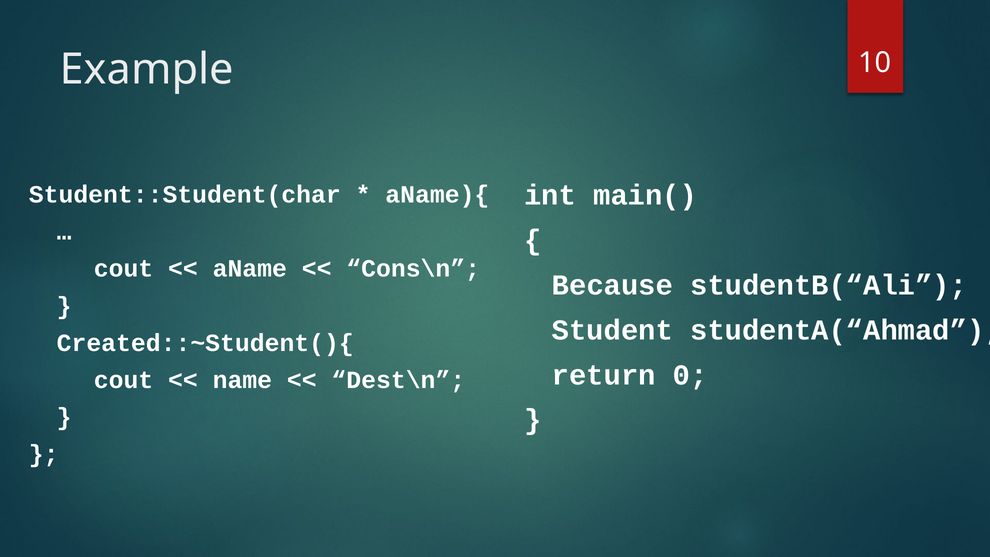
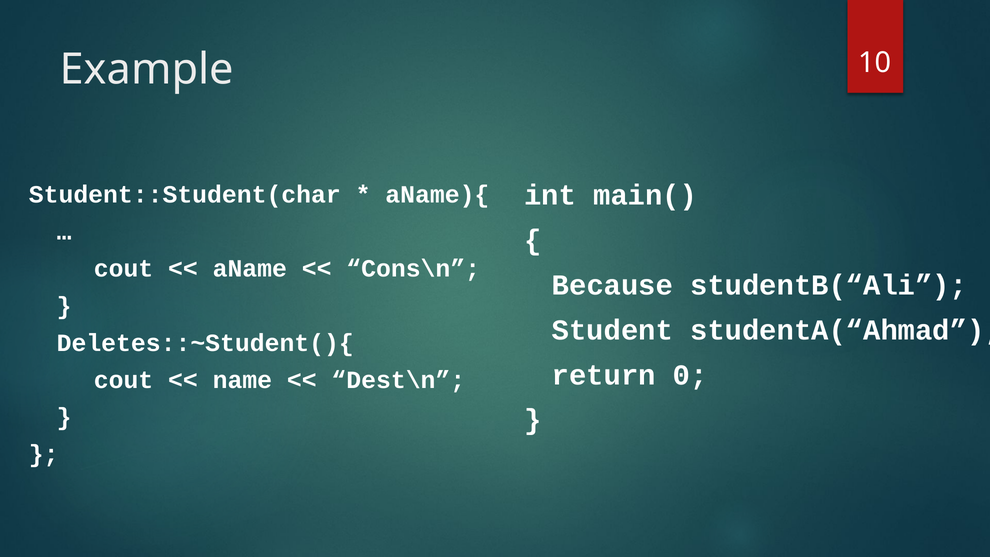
Created::~Student(){: Created::~Student(){ -> Deletes::~Student(){ (205, 343)
